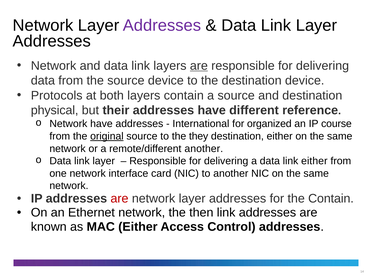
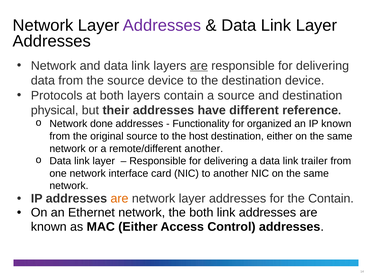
Network have: have -> done (101, 124)
International: International -> Functionality (201, 124)
IP course: course -> known (336, 124)
original underline: present -> none (107, 136)
they: they -> host (199, 136)
link either: either -> trailer (314, 161)
are colour: red -> orange (119, 199)
the then: then -> both (201, 213)
